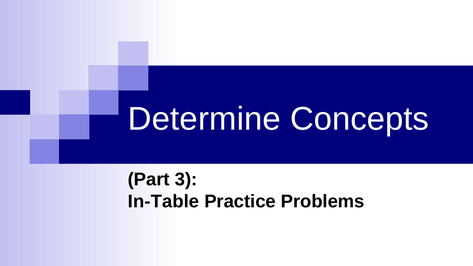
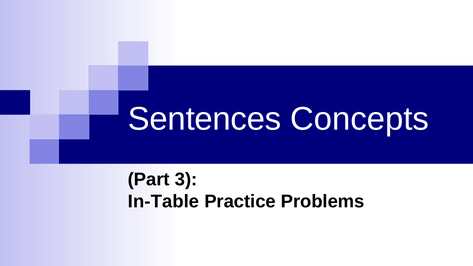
Determine: Determine -> Sentences (205, 119)
